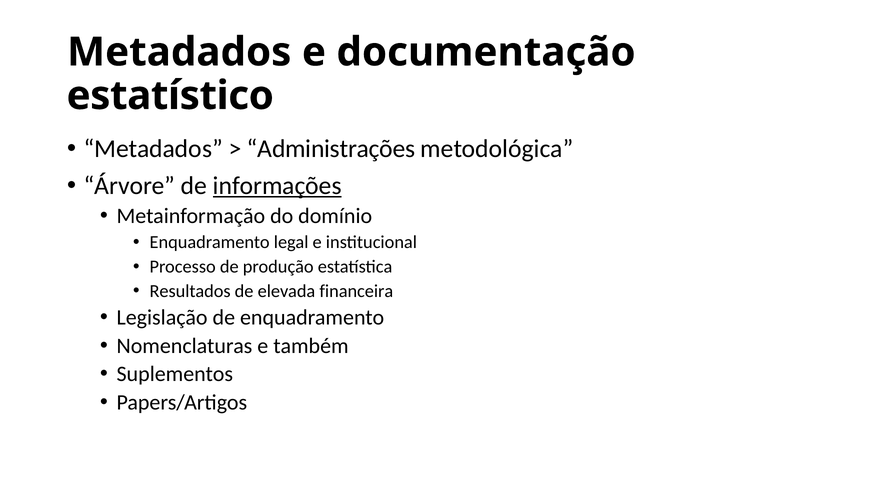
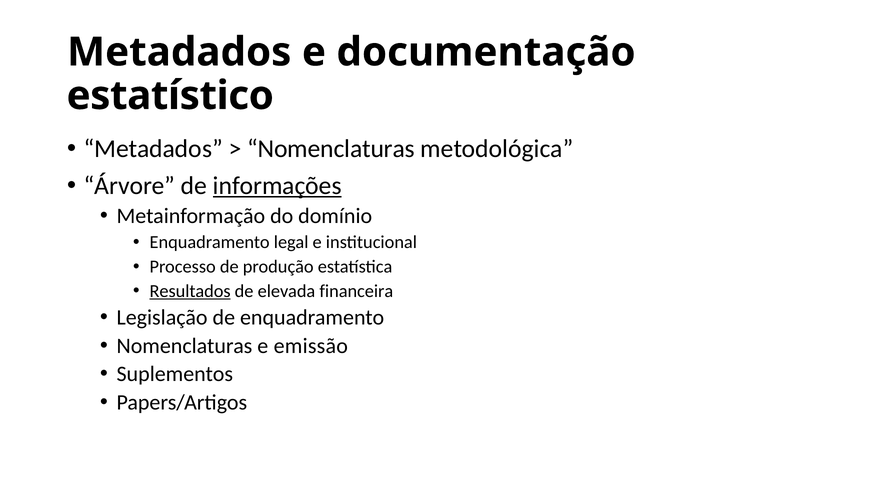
Administrações: Administrações -> Nomenclaturas (331, 149)
Resultados underline: none -> present (190, 291)
também: também -> emissão (311, 346)
